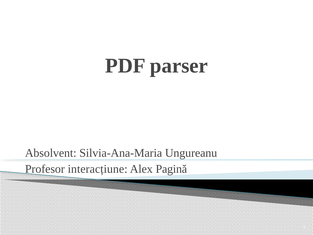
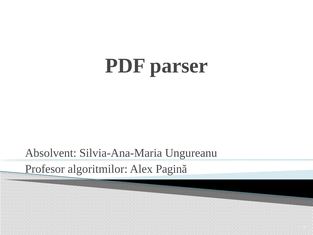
interacțiune: interacțiune -> algoritmilor (98, 169)
